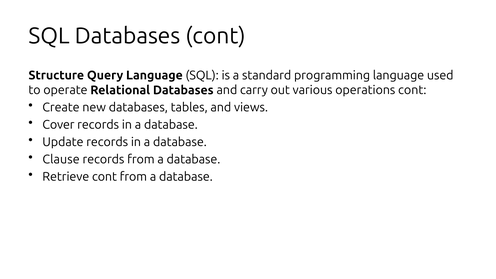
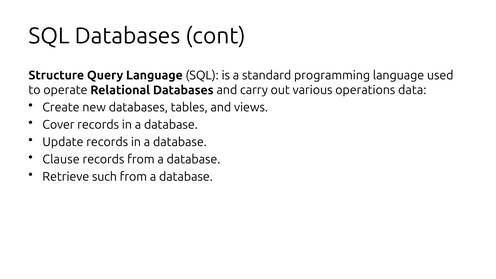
operations cont: cont -> data (412, 90)
Retrieve cont: cont -> such (105, 177)
